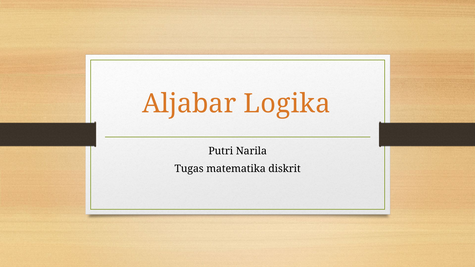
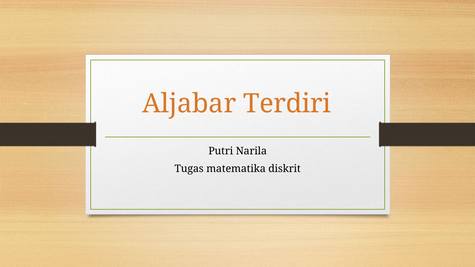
Logika: Logika -> Terdiri (287, 104)
